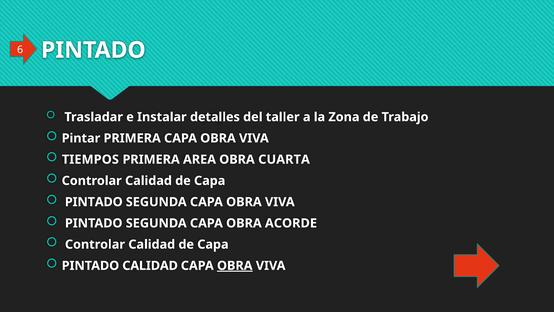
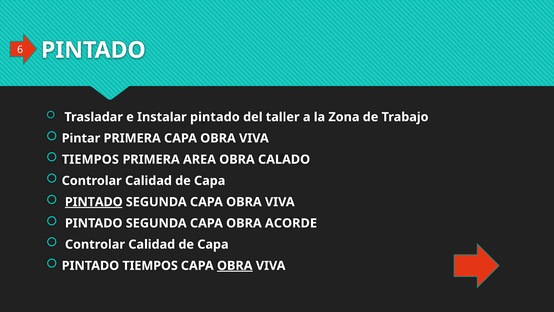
Instalar detalles: detalles -> pintado (215, 117)
CUARTA: CUARTA -> CALADO (284, 159)
PINTADO underline: none -> present (94, 202)
PINTADO CALIDAD: CALIDAD -> TIEMPOS (150, 265)
